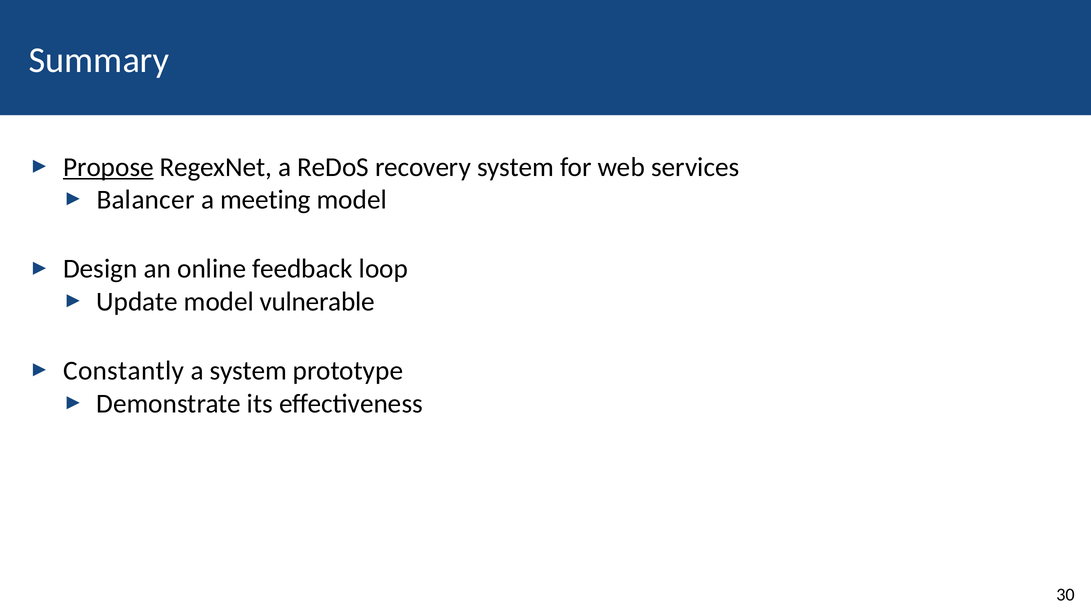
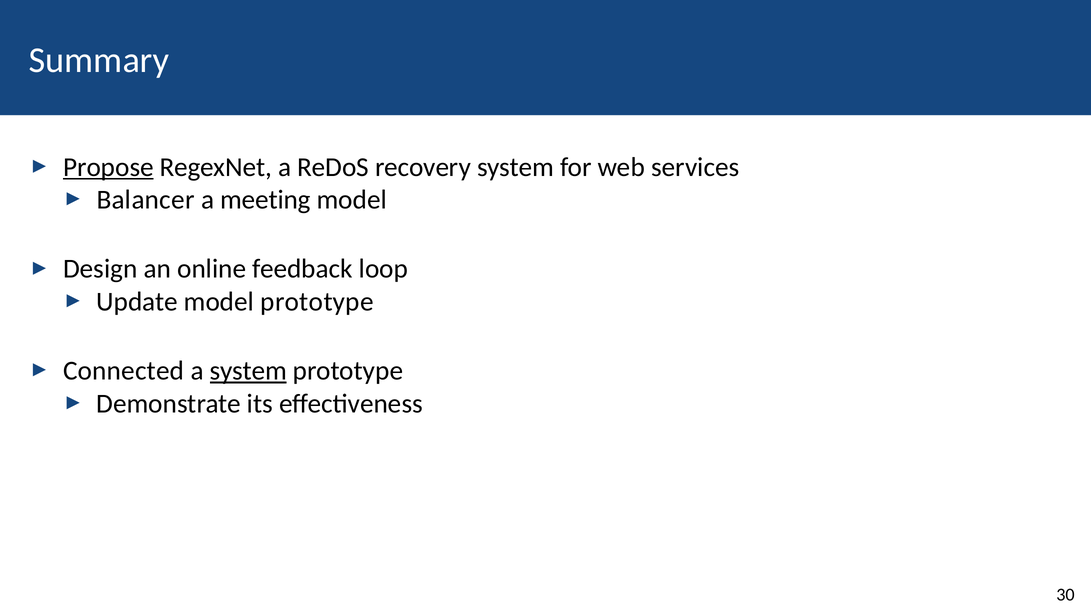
model vulnerable: vulnerable -> prototype (317, 302)
Constantly: Constantly -> Connected (124, 371)
system underline: none -> present (248, 371)
